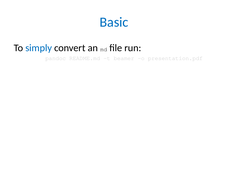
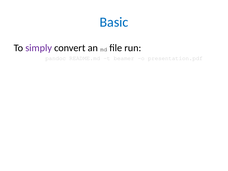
simply colour: blue -> purple (39, 48)
